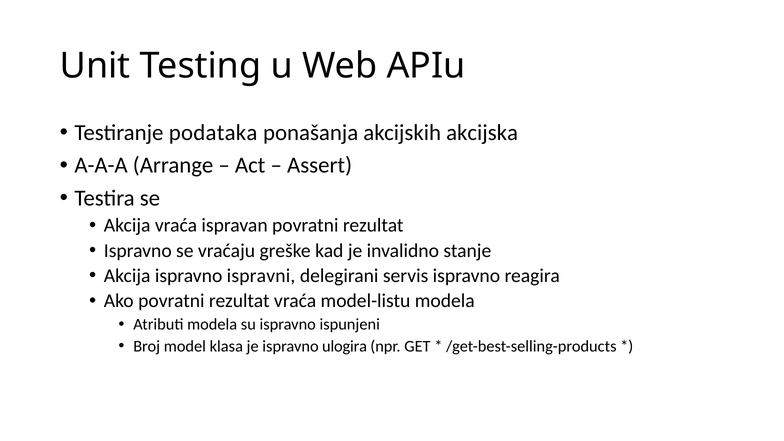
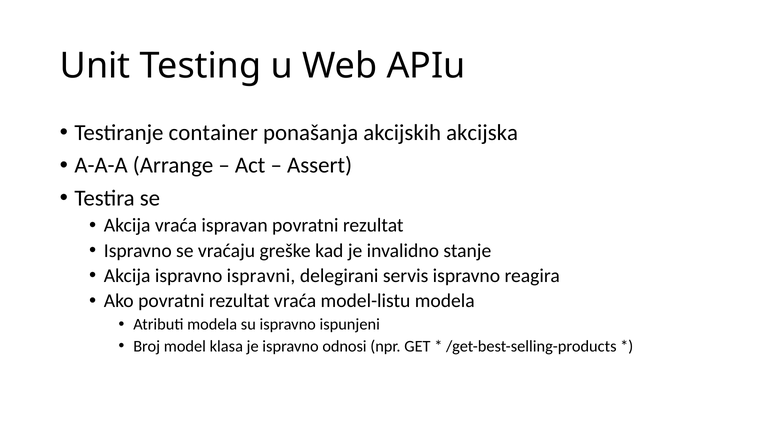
podataka: podataka -> container (213, 133)
ulogira: ulogira -> odnosi (345, 346)
